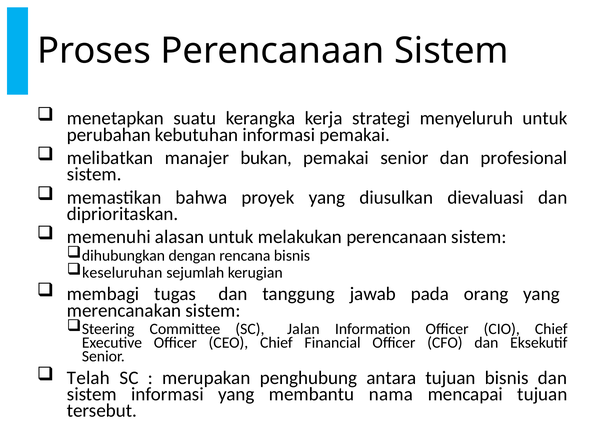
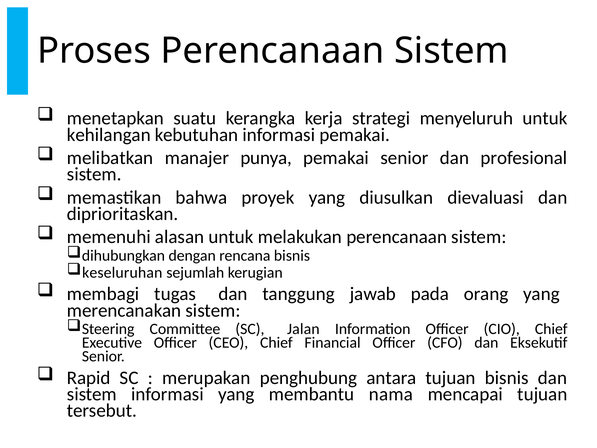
perubahan: perubahan -> kehilangan (109, 135)
bukan: bukan -> punya (266, 158)
Telah: Telah -> Rapid (89, 378)
